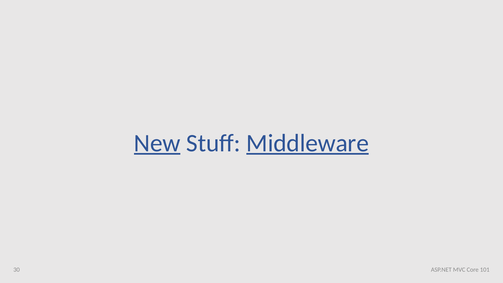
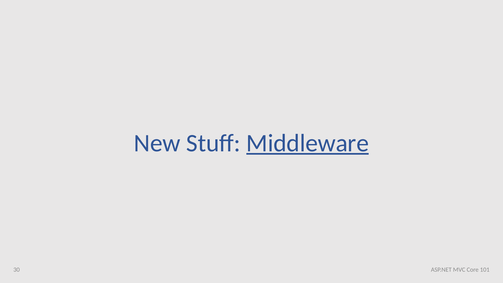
New underline: present -> none (157, 143)
